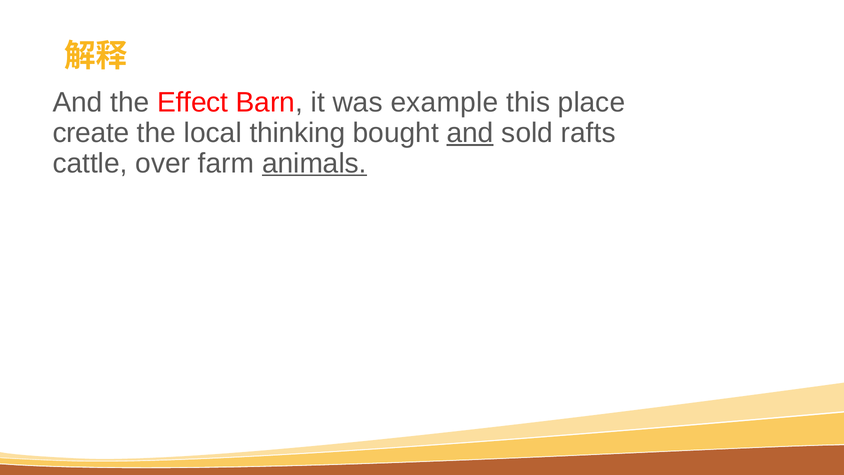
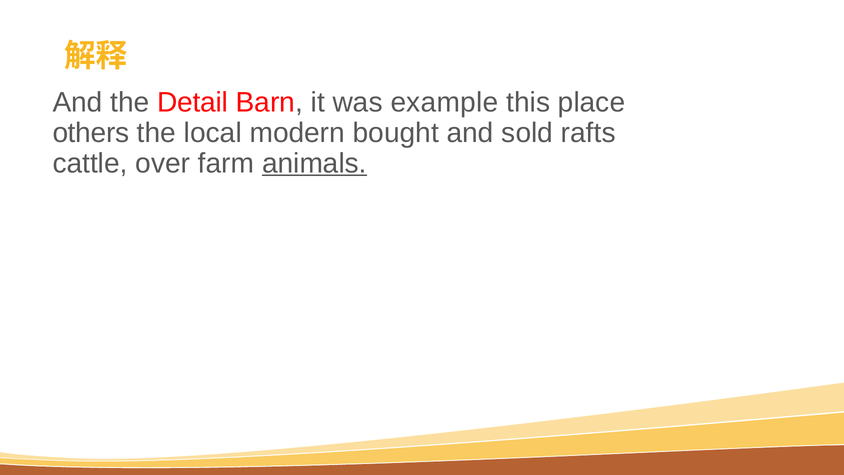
Effect: Effect -> Detail (193, 102)
create: create -> others (91, 133)
thinking: thinking -> modern (297, 133)
and underline: present -> none (470, 133)
